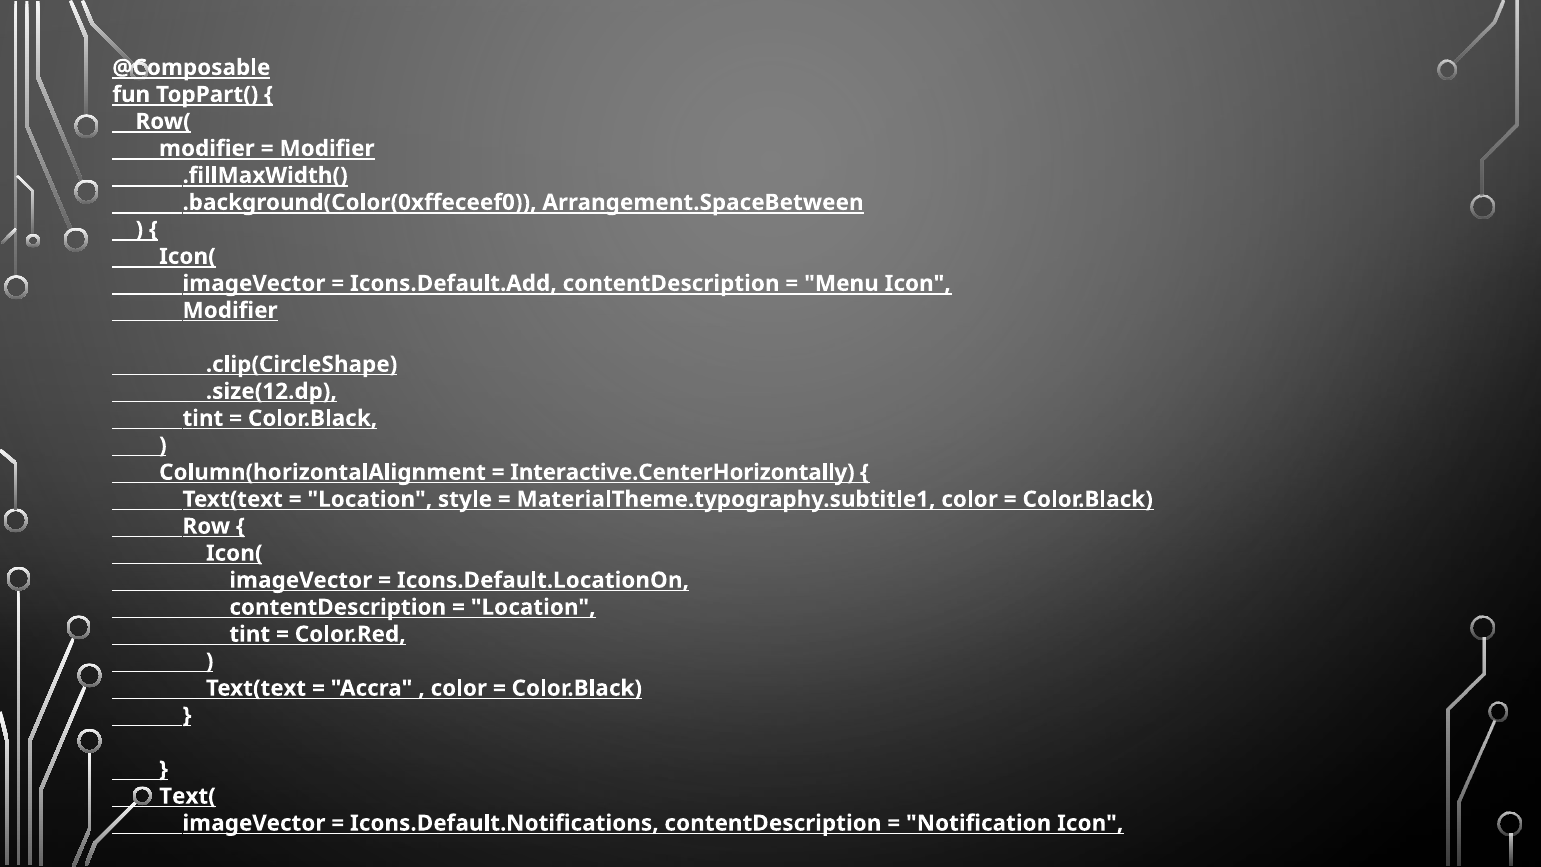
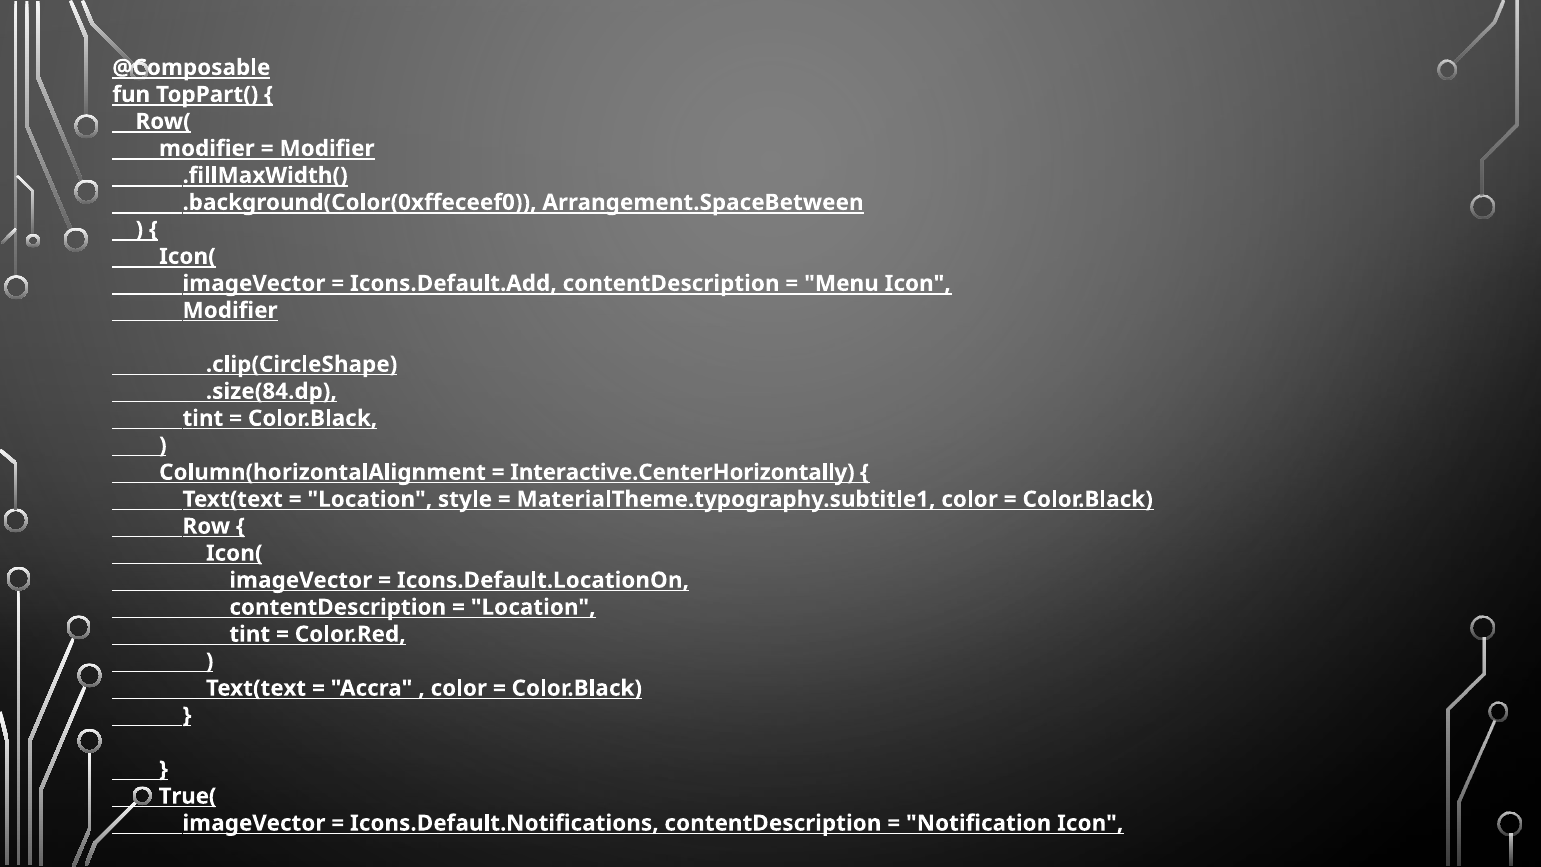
.size(12.dp: .size(12.dp -> .size(84.dp (271, 391)
Text(: Text( -> True( (188, 796)
